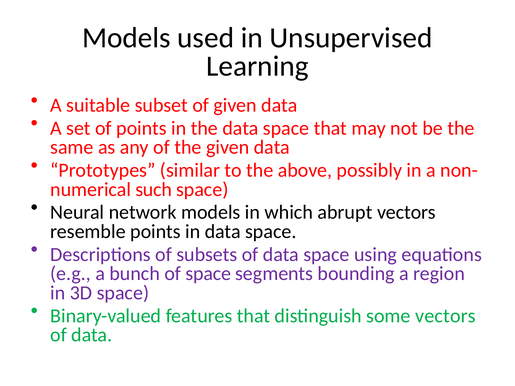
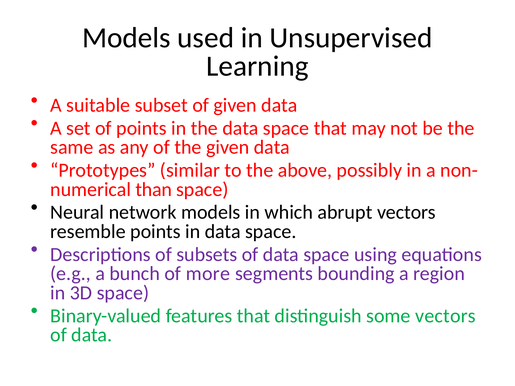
such: such -> than (154, 190)
of space: space -> more (208, 274)
